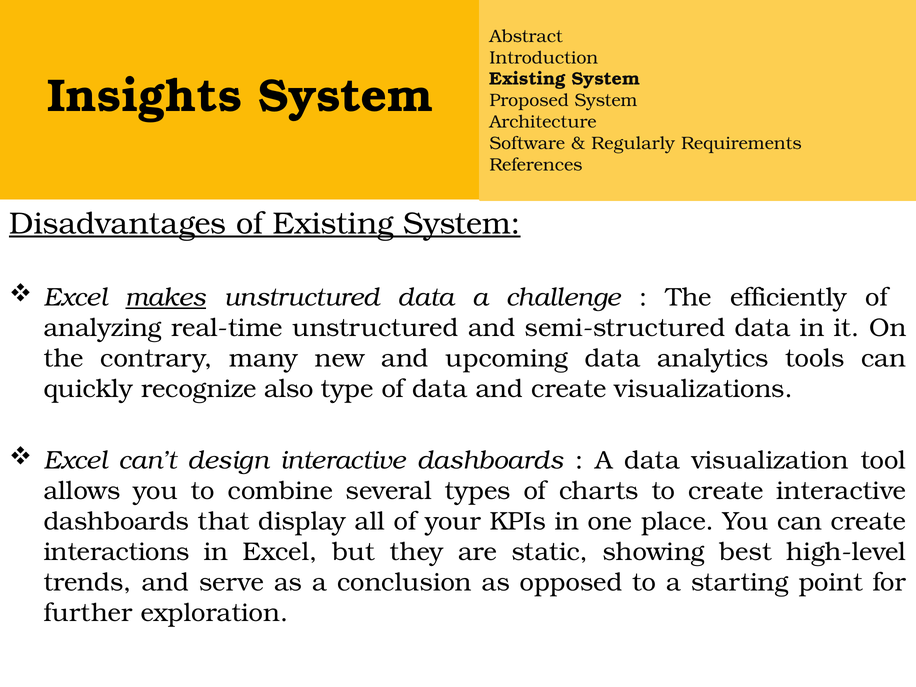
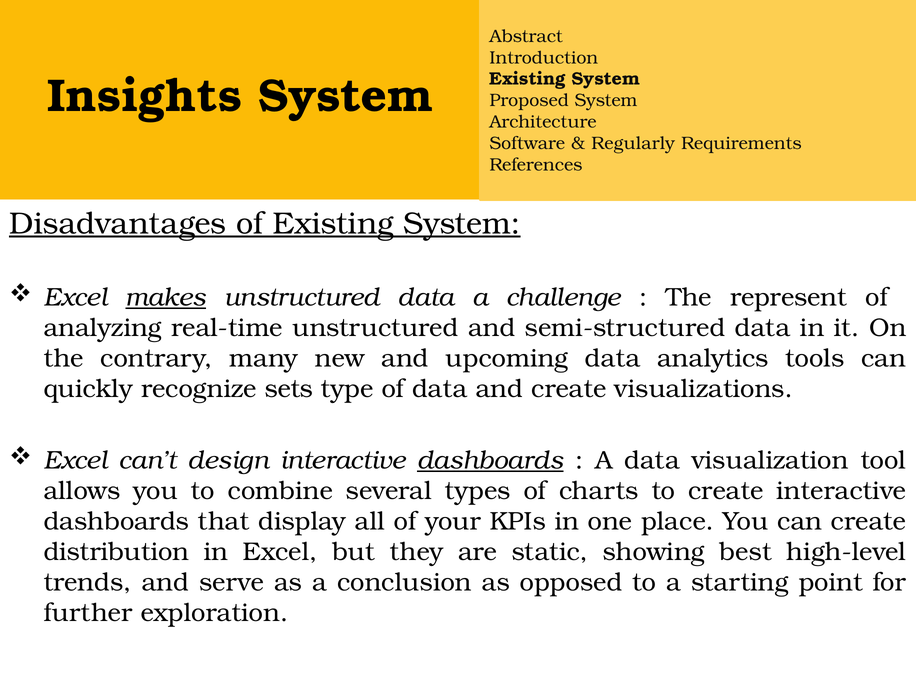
efficiently: efficiently -> represent (788, 297)
also: also -> sets (289, 389)
dashboards underline: none -> present (490, 460)
interactions: interactions -> distribution (116, 552)
